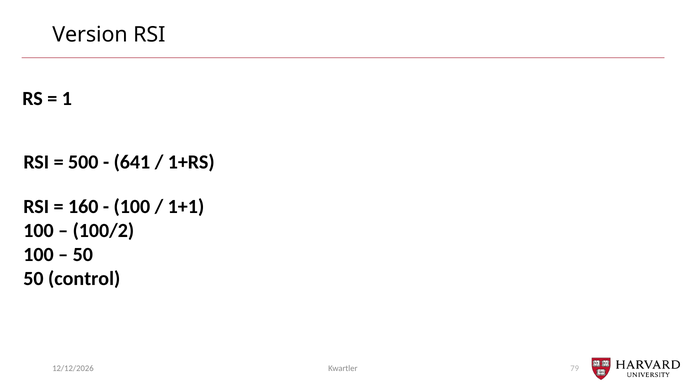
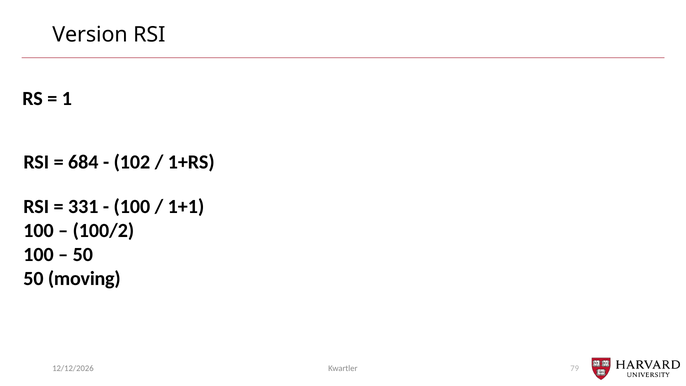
500: 500 -> 684 (83, 162)
641: 641 -> 102 (132, 162)
160: 160 -> 331 (83, 206)
control: control -> moving (84, 278)
